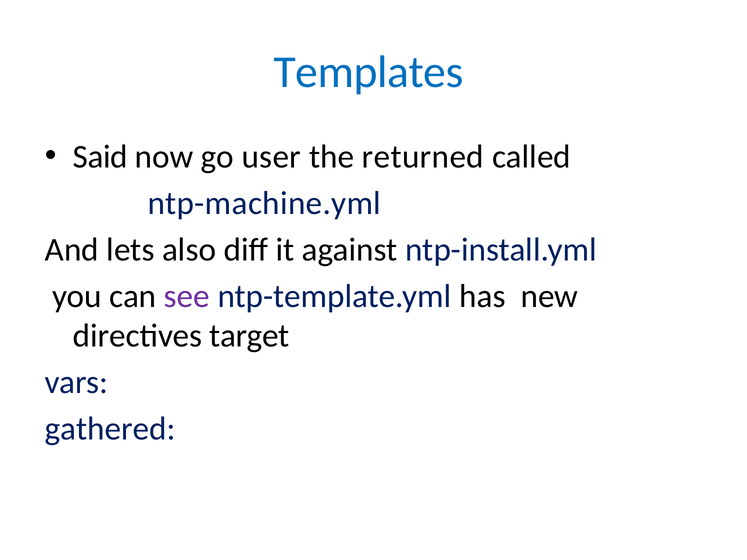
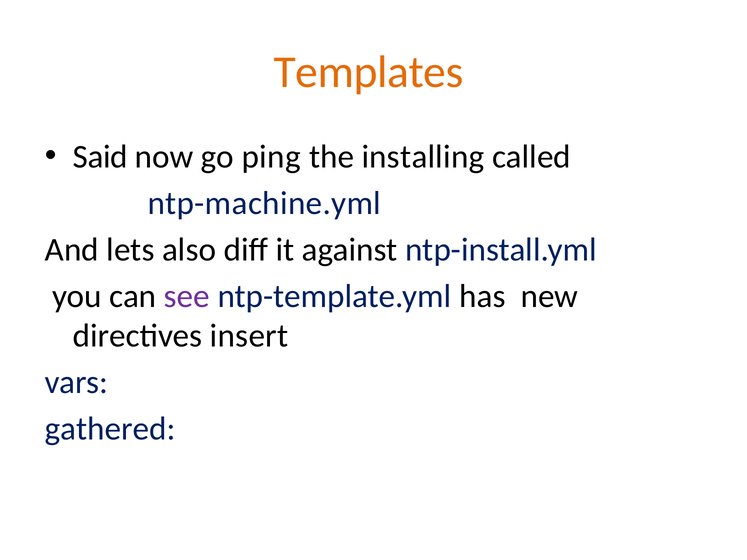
Templates colour: blue -> orange (368, 72)
user: user -> ping (271, 157)
returned: returned -> installing (423, 157)
target: target -> insert (249, 336)
